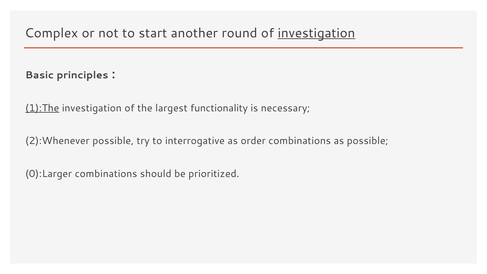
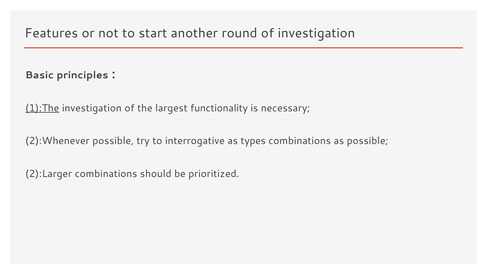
Complex: Complex -> Features (51, 33)
investigation underline: present -> none (316, 33)
order: order -> types (253, 141)
0):Larger: 0):Larger -> 2):Larger (49, 174)
